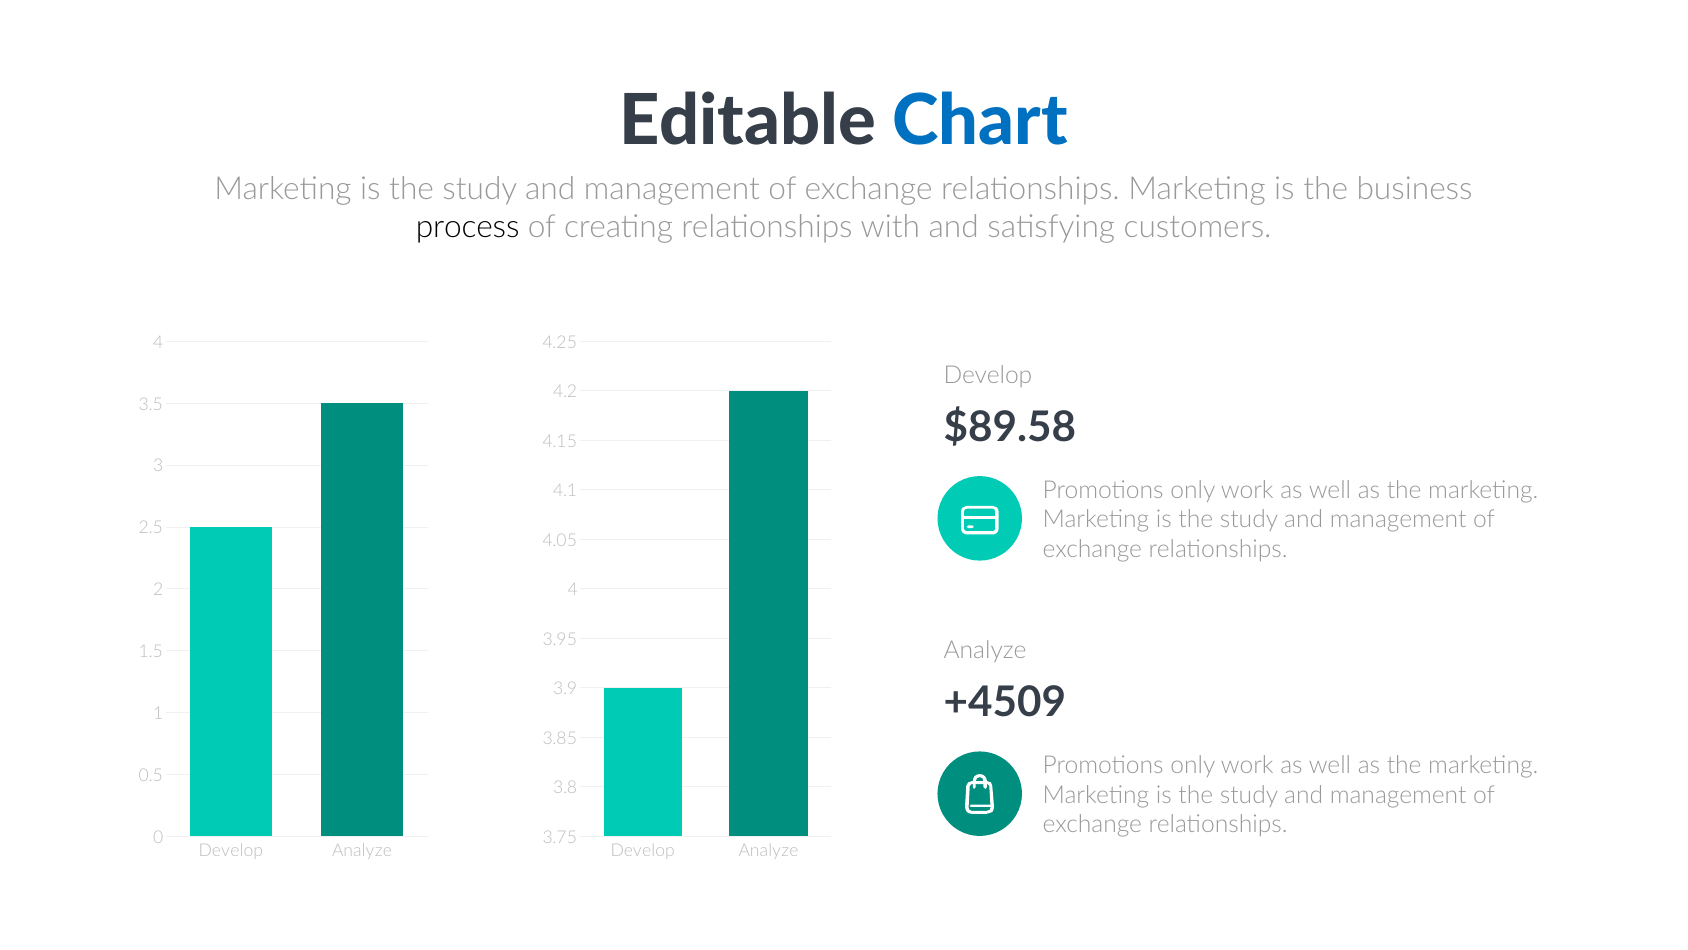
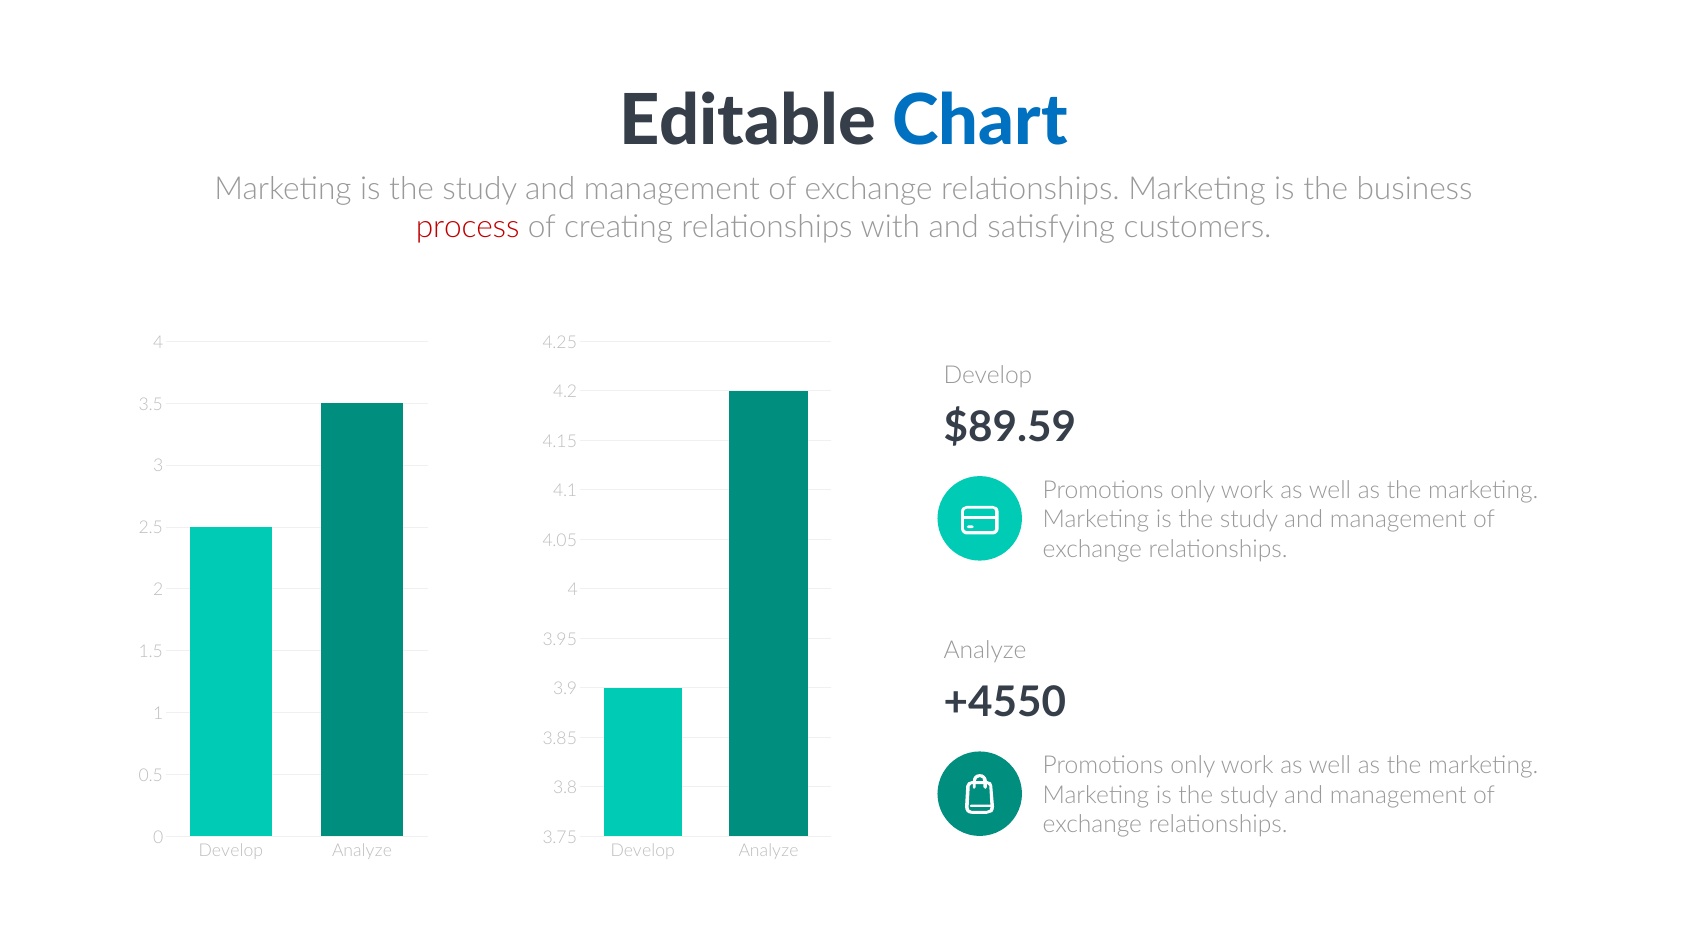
process colour: black -> red (468, 227)
$89.58: $89.58 -> $89.59 (1010, 427)
+4509: +4509 -> +4550 (1005, 702)
